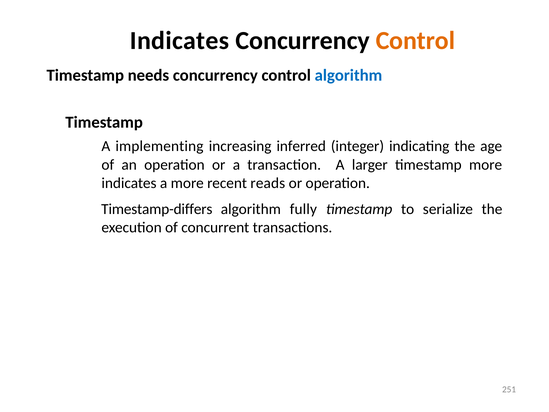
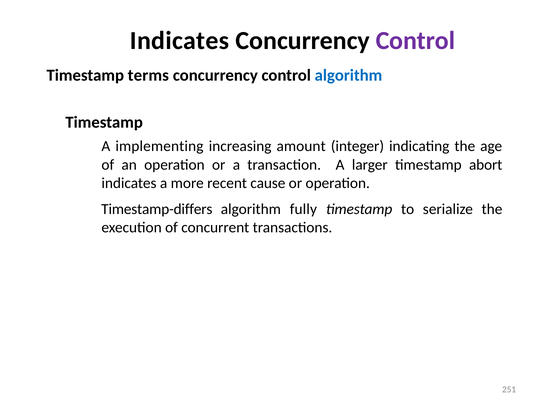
Control colour: orange -> purple (415, 41)
needs: needs -> terms (148, 75)
inferred: inferred -> amount (301, 146)
timestamp more: more -> abort (486, 165)
reads: reads -> cause (268, 183)
